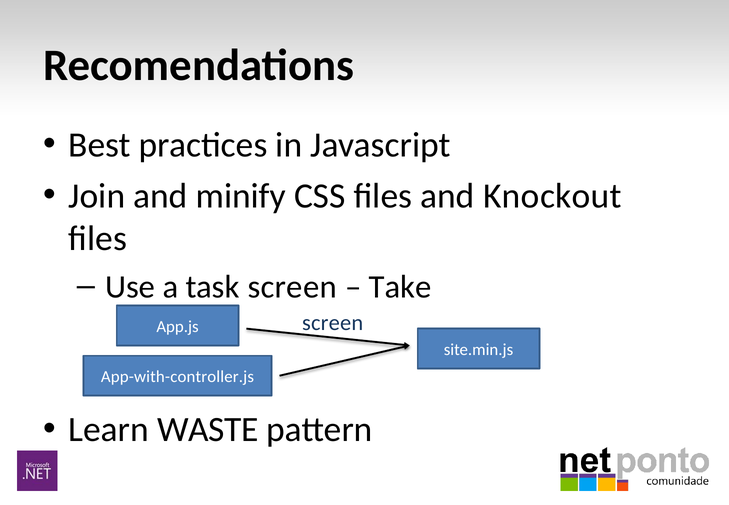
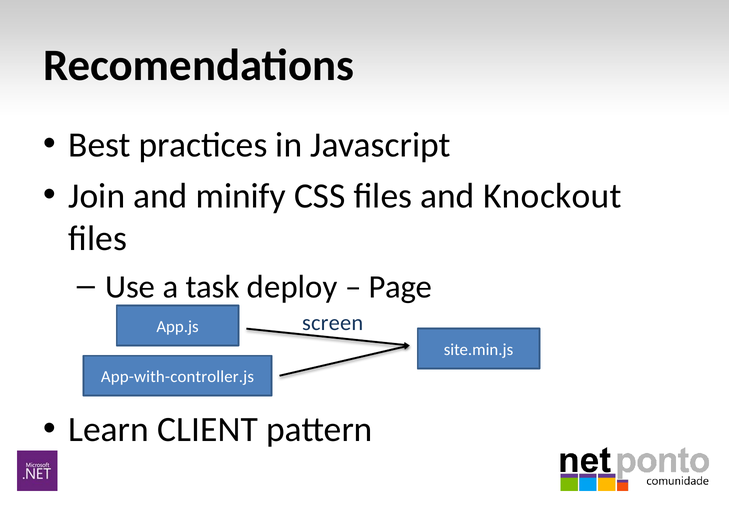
task screen: screen -> deploy (292, 287)
Take: Take -> Page (400, 287)
WASTE: WASTE -> CLIENT (208, 429)
